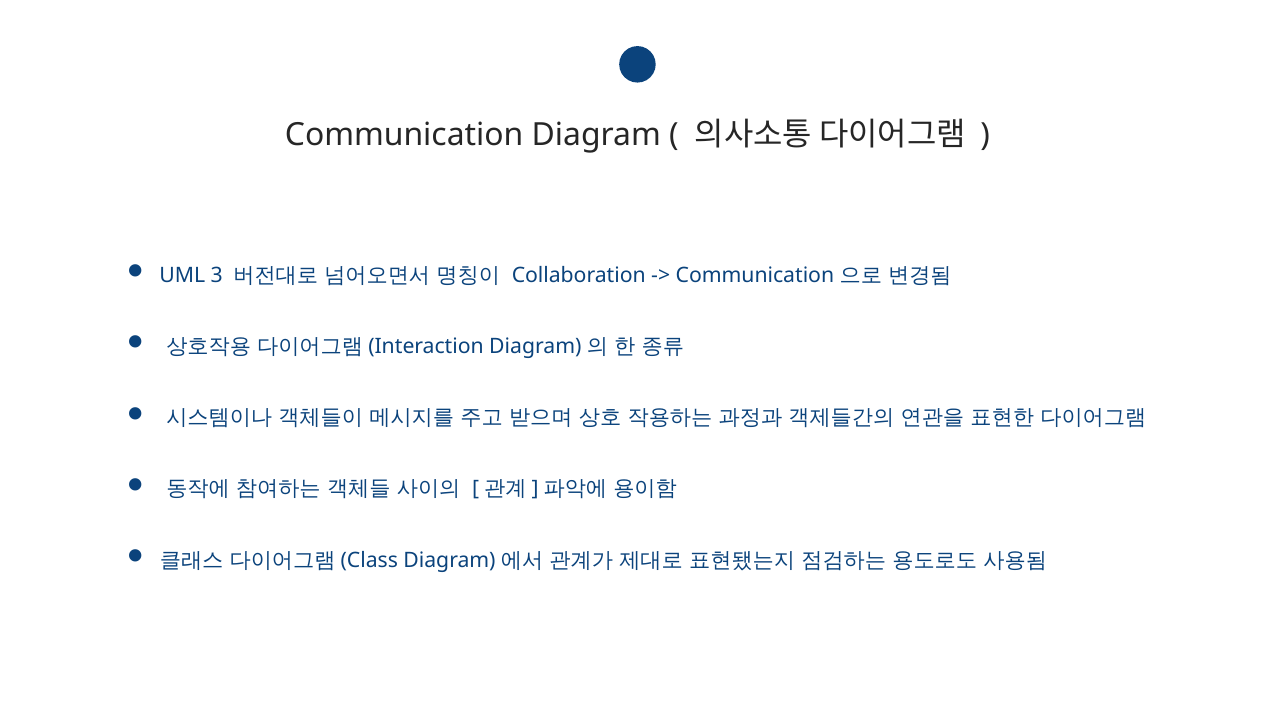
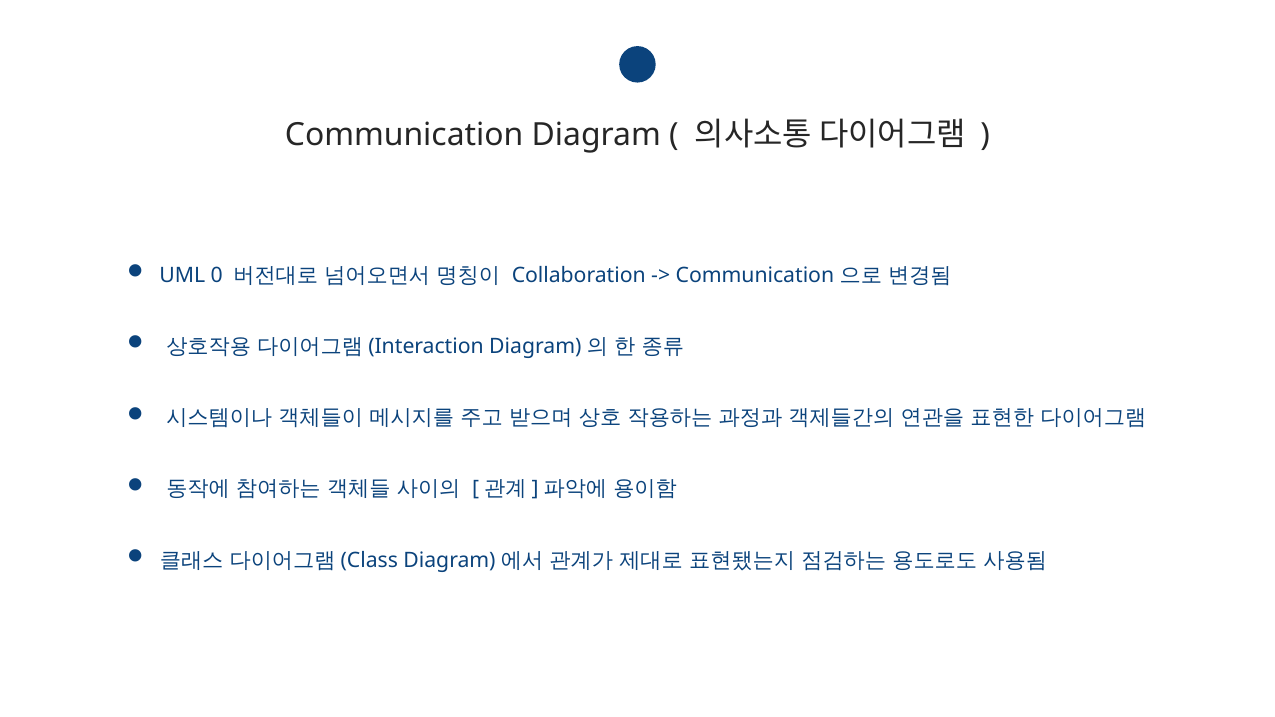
3: 3 -> 0 (217, 275)
